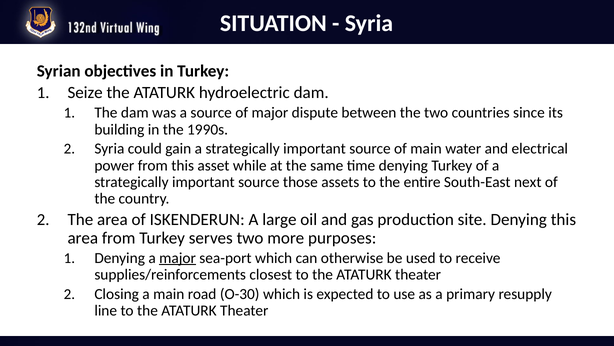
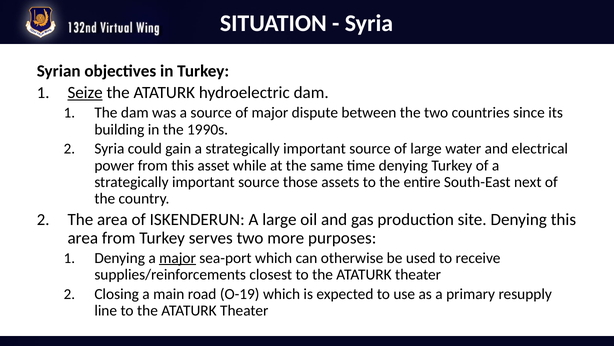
Seize underline: none -> present (85, 93)
of main: main -> large (426, 149)
O-30: O-30 -> O-19 (240, 293)
